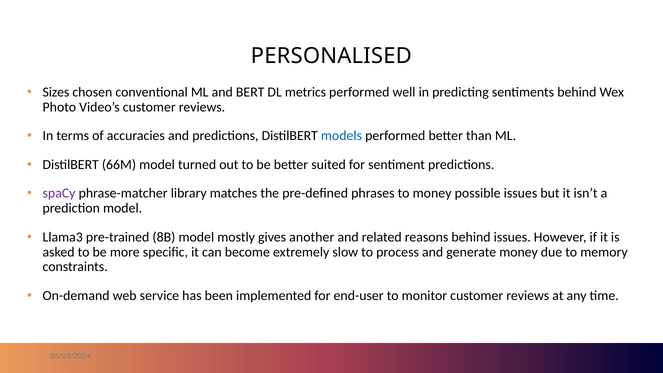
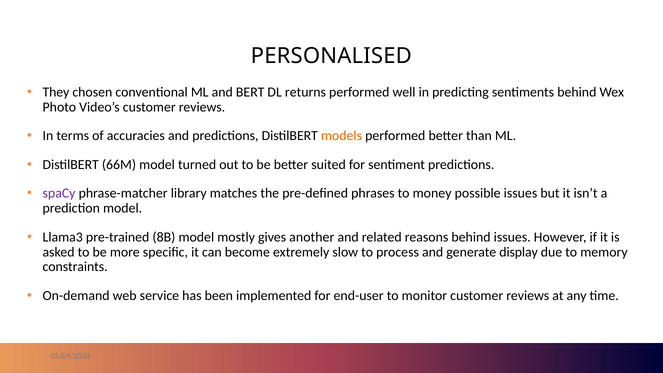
Sizes: Sizes -> They (56, 92)
metrics: metrics -> returns (305, 92)
models colour: blue -> orange (341, 136)
generate money: money -> display (519, 252)
